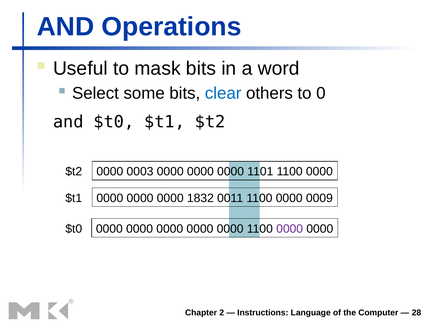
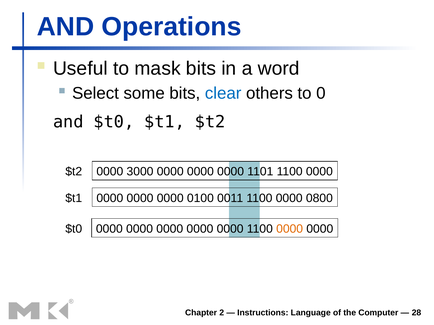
0003: 0003 -> 3000 (140, 172)
1832: 1832 -> 0100 (200, 198)
0009: 0009 -> 0800 (319, 198)
0000 colour: purple -> orange (290, 229)
